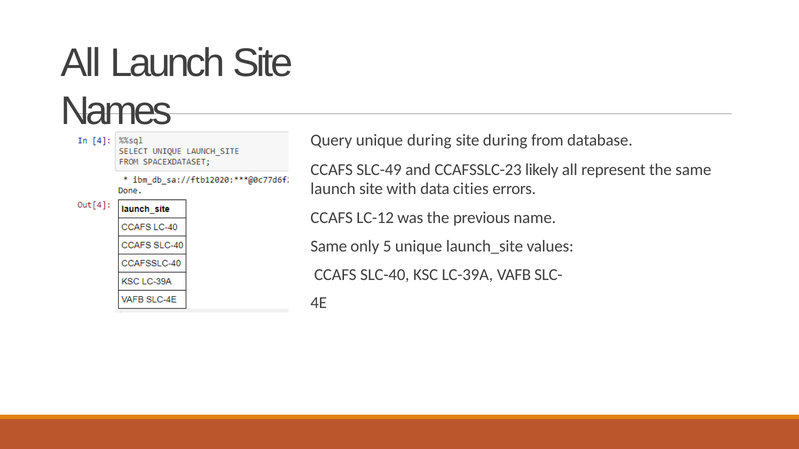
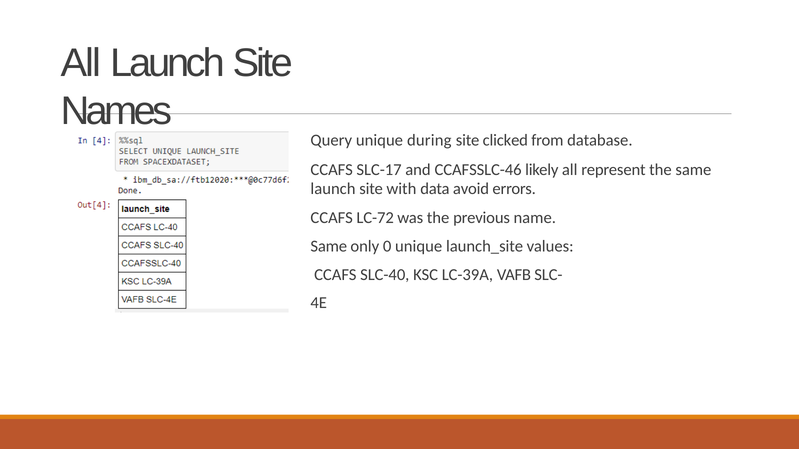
site during: during -> clicked (505, 141)
SLC-49: SLC-49 -> SLC-17 (379, 170)
CCAFSSLC-23: CCAFSSLC-23 -> CCAFSSLC-46 (478, 170)
cities: cities -> avoid (471, 189)
LC-12: LC-12 -> LC-72 (375, 218)
5: 5 -> 0 (387, 247)
